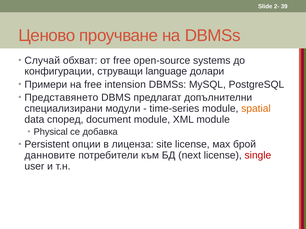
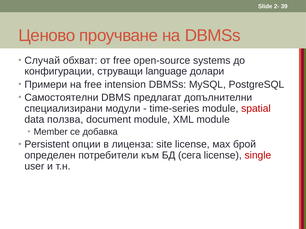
Представянето: Представянето -> Самостоятелни (61, 98)
spatial colour: orange -> red (256, 109)
според: според -> ползва (65, 120)
Physical: Physical -> Member (51, 132)
данновите: данновите -> определен (50, 156)
next: next -> сега (190, 156)
